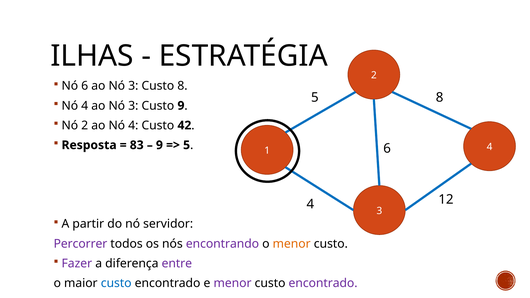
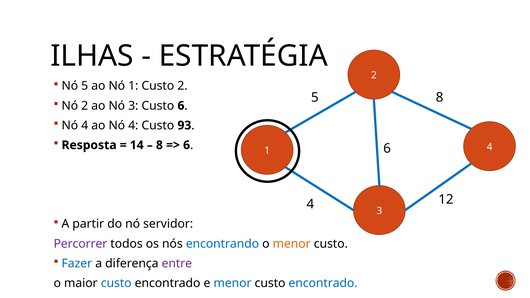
Nó 6: 6 -> 5 (85, 86)
3: 3 -> 1 (133, 86)
Custo 8: 8 -> 2 (182, 86)
4: 4 -> 2 (85, 106)
Custo 9: 9 -> 6 (181, 106)
2: 2 -> 4 (85, 125)
42: 42 -> 93 (184, 125)
83: 83 -> 14 (137, 145)
9: 9 -> 8 (159, 145)
5: 5 -> 6 (187, 145)
encontrando colour: purple -> blue (222, 244)
Fazer colour: purple -> blue (77, 264)
menor colour: purple -> blue (233, 283)
encontrado colour: purple -> blue (323, 283)
